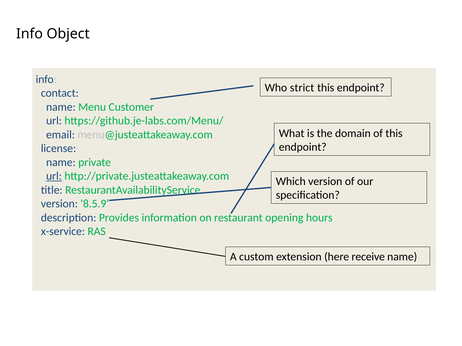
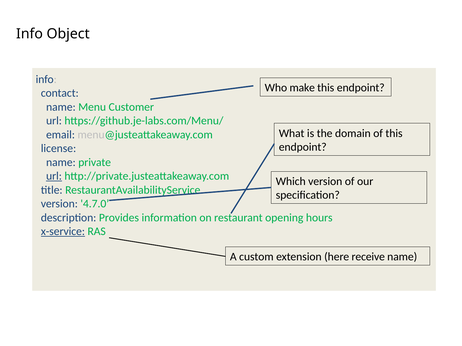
strict: strict -> make (302, 88)
8.5.9: 8.5.9 -> 4.7.0 (95, 204)
x-service underline: none -> present (63, 232)
